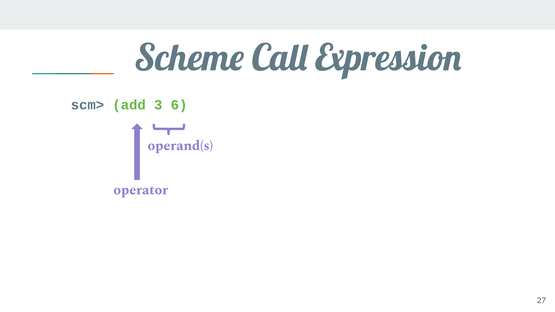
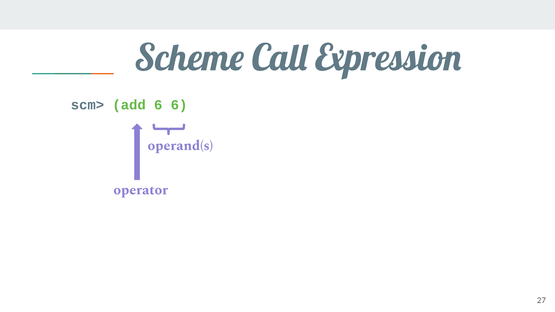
add 3: 3 -> 6 (158, 105)
